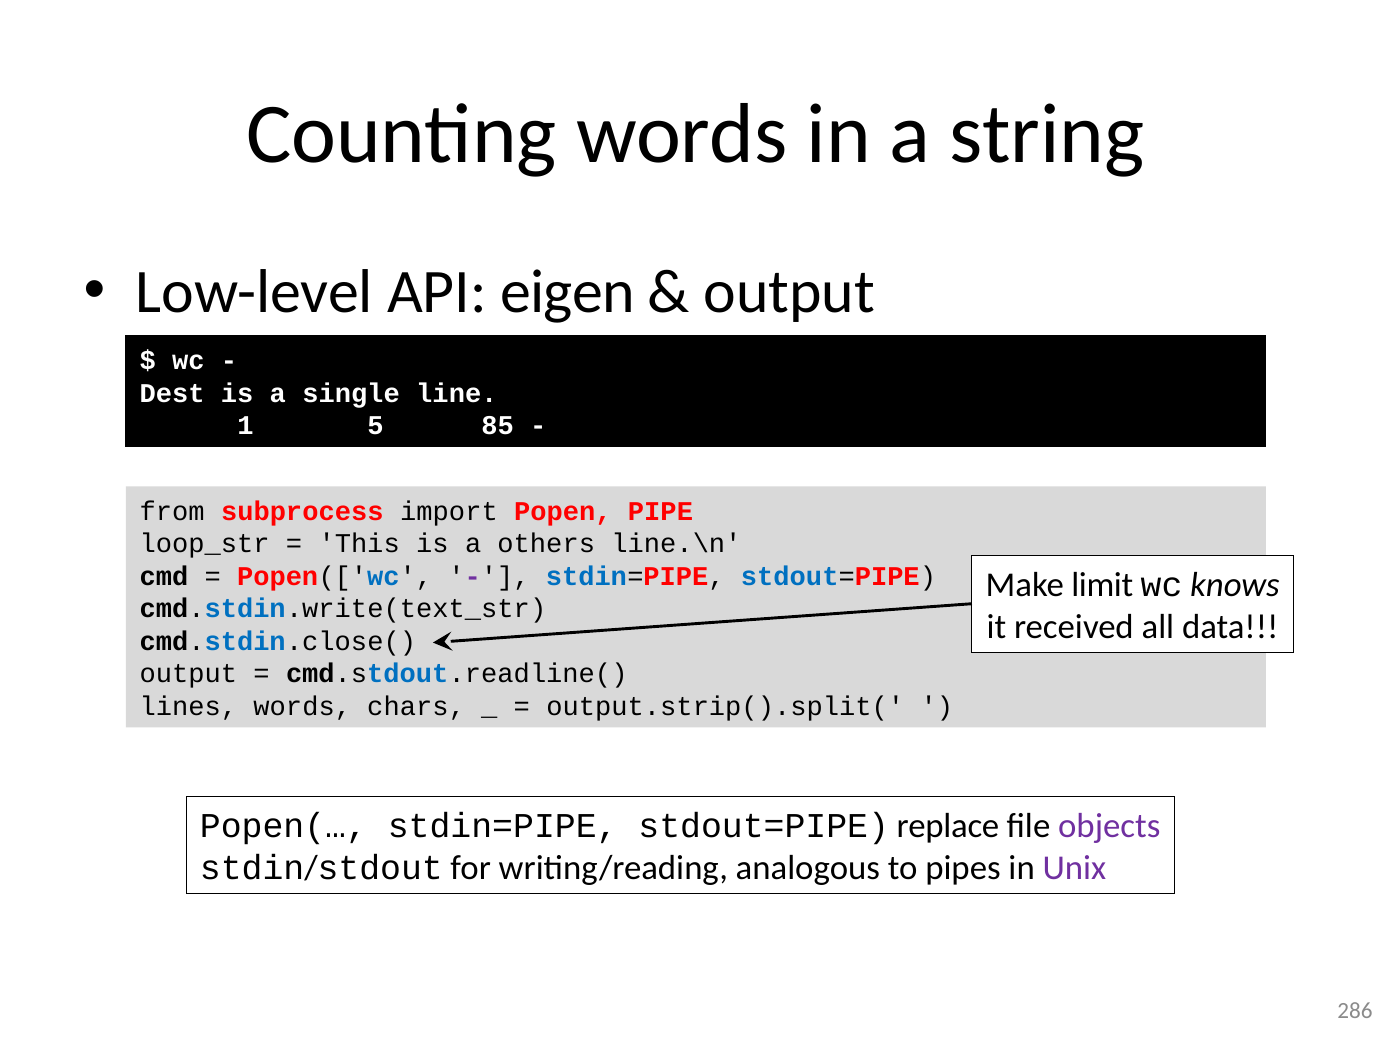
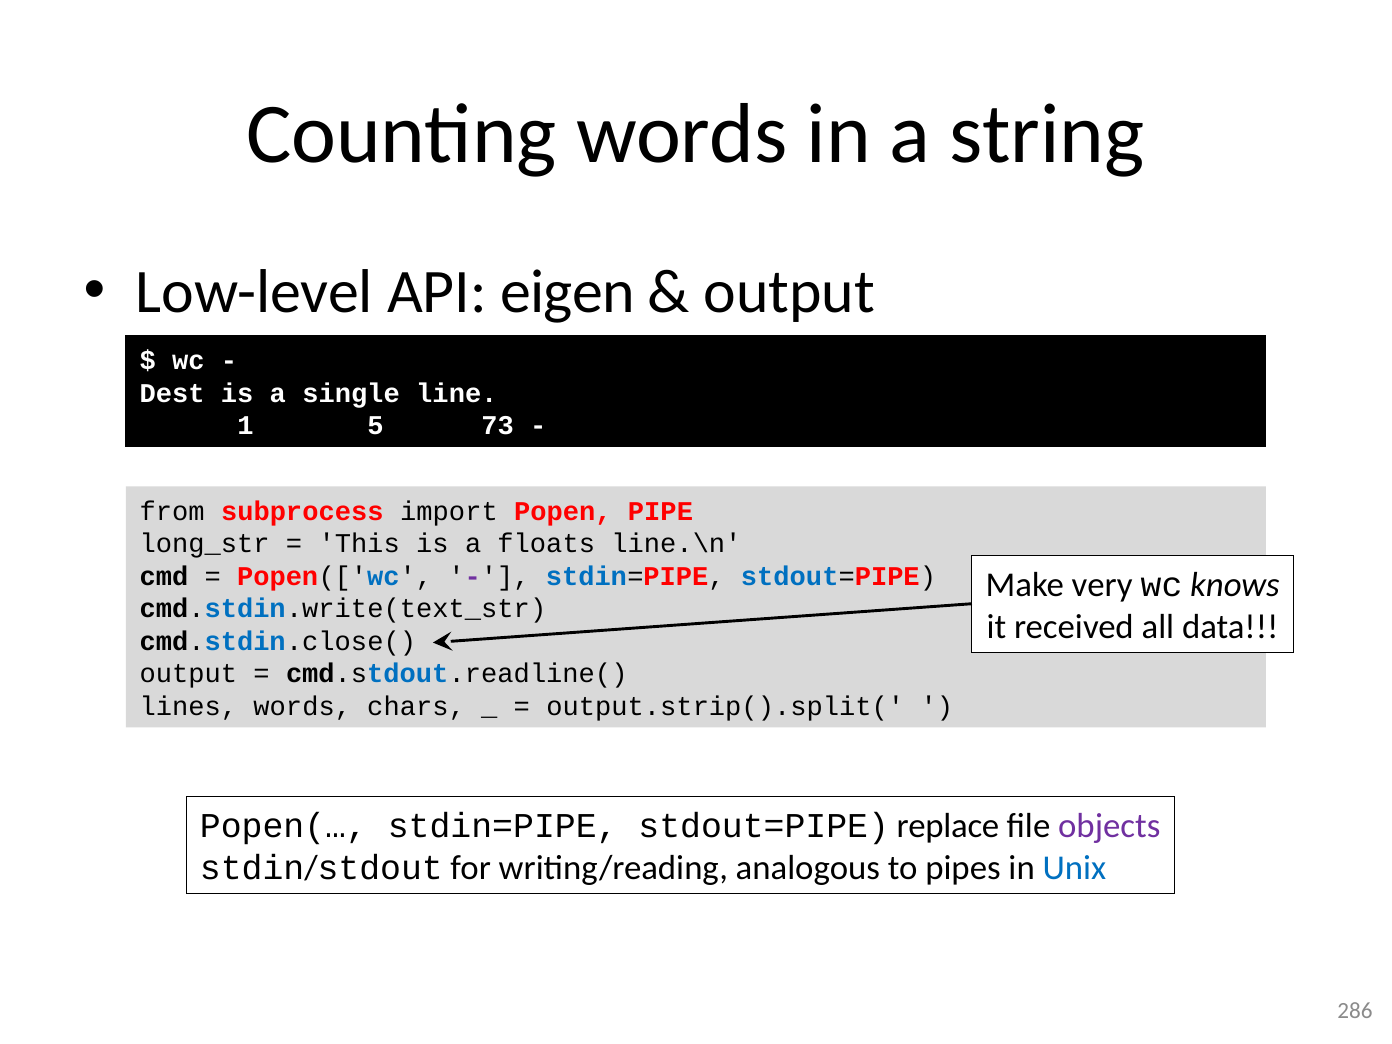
85: 85 -> 73 (498, 426)
loop_str: loop_str -> long_str (205, 544)
others: others -> floats (546, 544)
limit: limit -> very (1102, 585)
Unix colour: purple -> blue (1074, 868)
